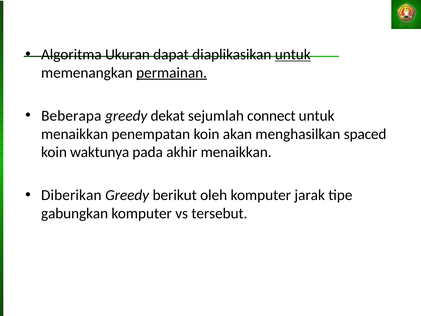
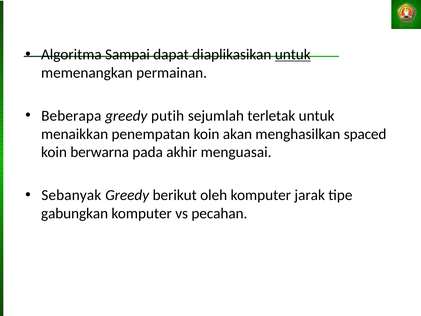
Ukuran: Ukuran -> Sampai (128, 54)
permainan underline: present -> none (172, 73)
dekat: dekat -> putih (168, 116)
connect: connect -> terletak (271, 116)
waktunya: waktunya -> berwarna (100, 152)
akhir menaikkan: menaikkan -> menguasai (236, 152)
Diberikan: Diberikan -> Sebanyak (71, 195)
tersebut: tersebut -> pecahan (219, 213)
